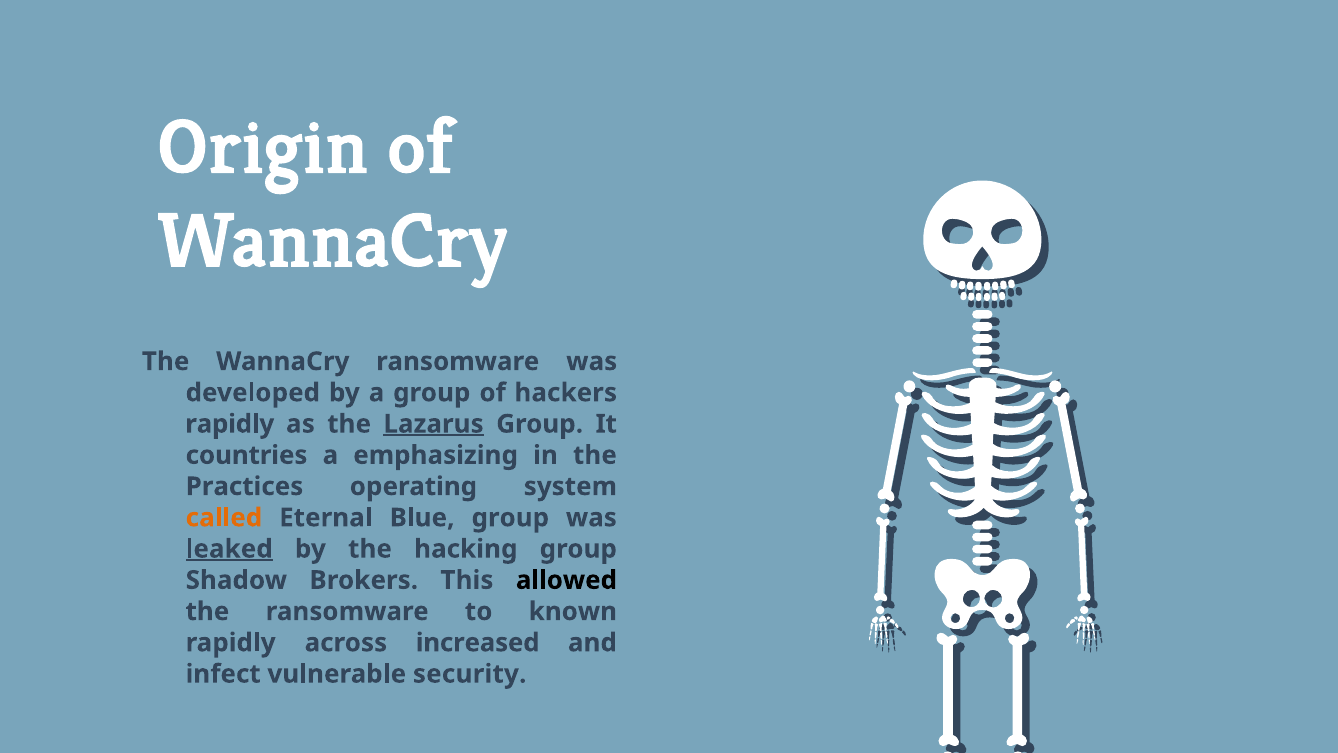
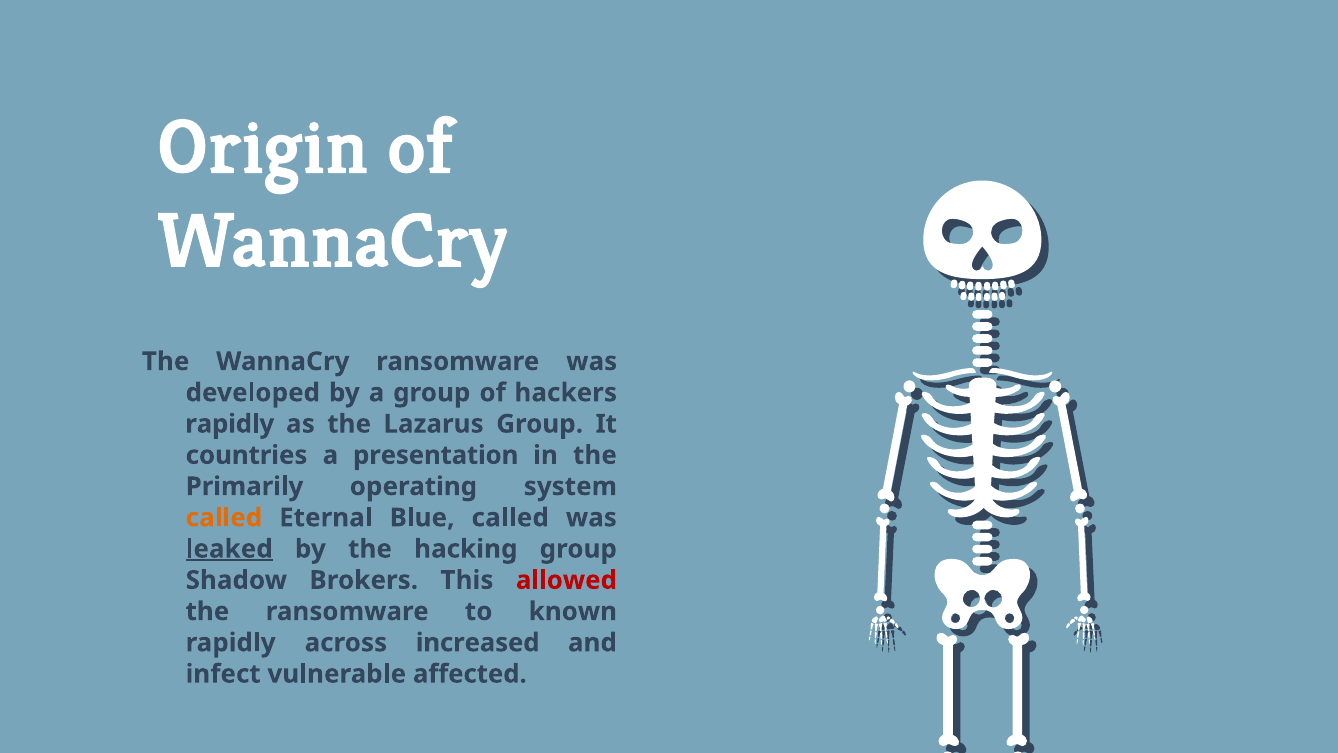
Lazarus underline: present -> none (434, 424)
emphasizing: emphasizing -> presentation (436, 455)
Practices: Practices -> Primarily (244, 486)
Blue group: group -> called (510, 517)
allowed colour: black -> red (566, 580)
security: security -> affected (470, 674)
